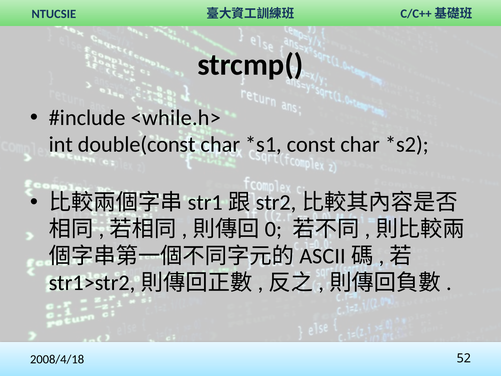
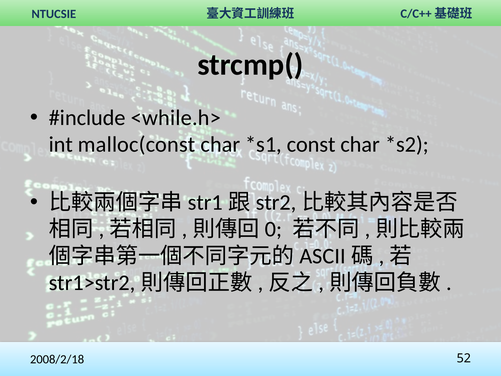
double(const: double(const -> malloc(const (137, 145)
2008/4/18: 2008/4/18 -> 2008/2/18 (57, 359)
